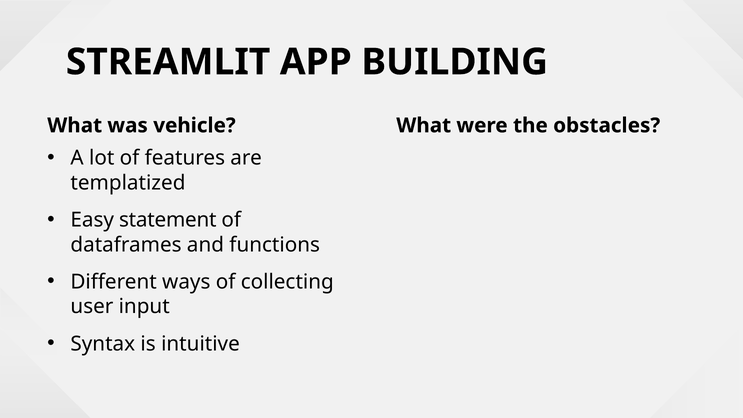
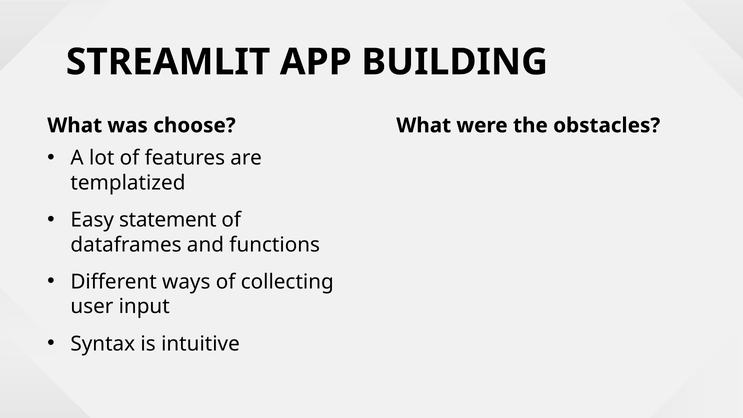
vehicle: vehicle -> choose (194, 125)
